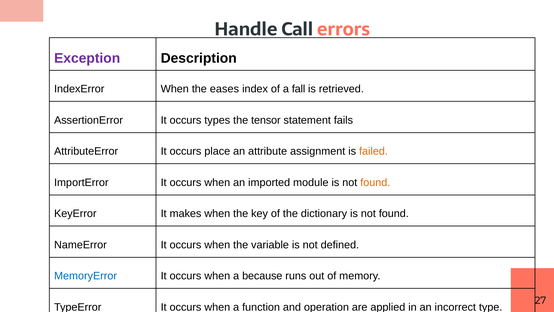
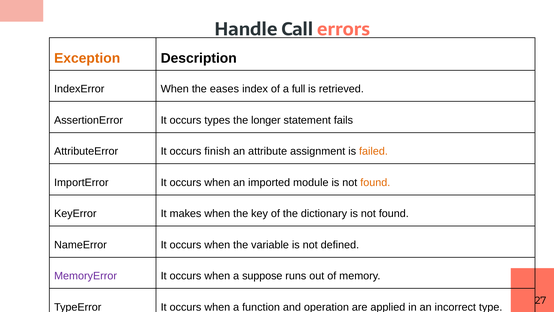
Exception colour: purple -> orange (87, 58)
fall: fall -> full (299, 89)
tensor: tensor -> longer (266, 120)
place: place -> finish (217, 151)
MemoryError colour: blue -> purple (86, 276)
because: because -> suppose (262, 276)
